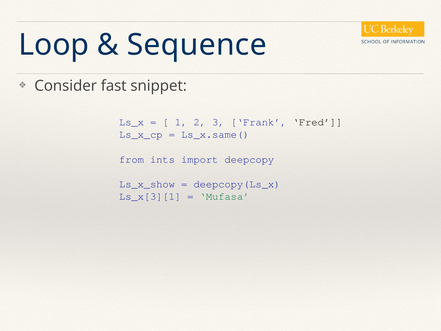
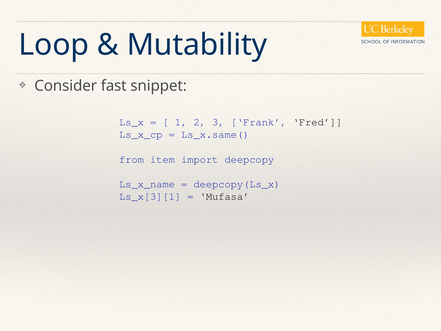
Sequence: Sequence -> Mutability (197, 45)
ints: ints -> item (162, 159)
Ls_x_show: Ls_x_show -> Ls_x_name (147, 184)
Mufasa colour: green -> black (225, 196)
